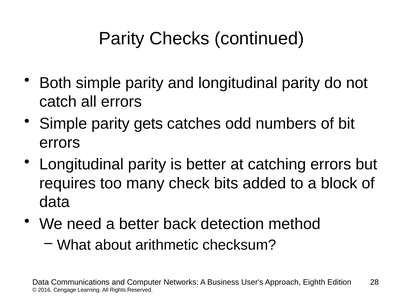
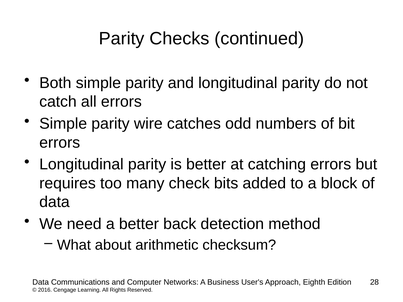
gets: gets -> wire (148, 124)
